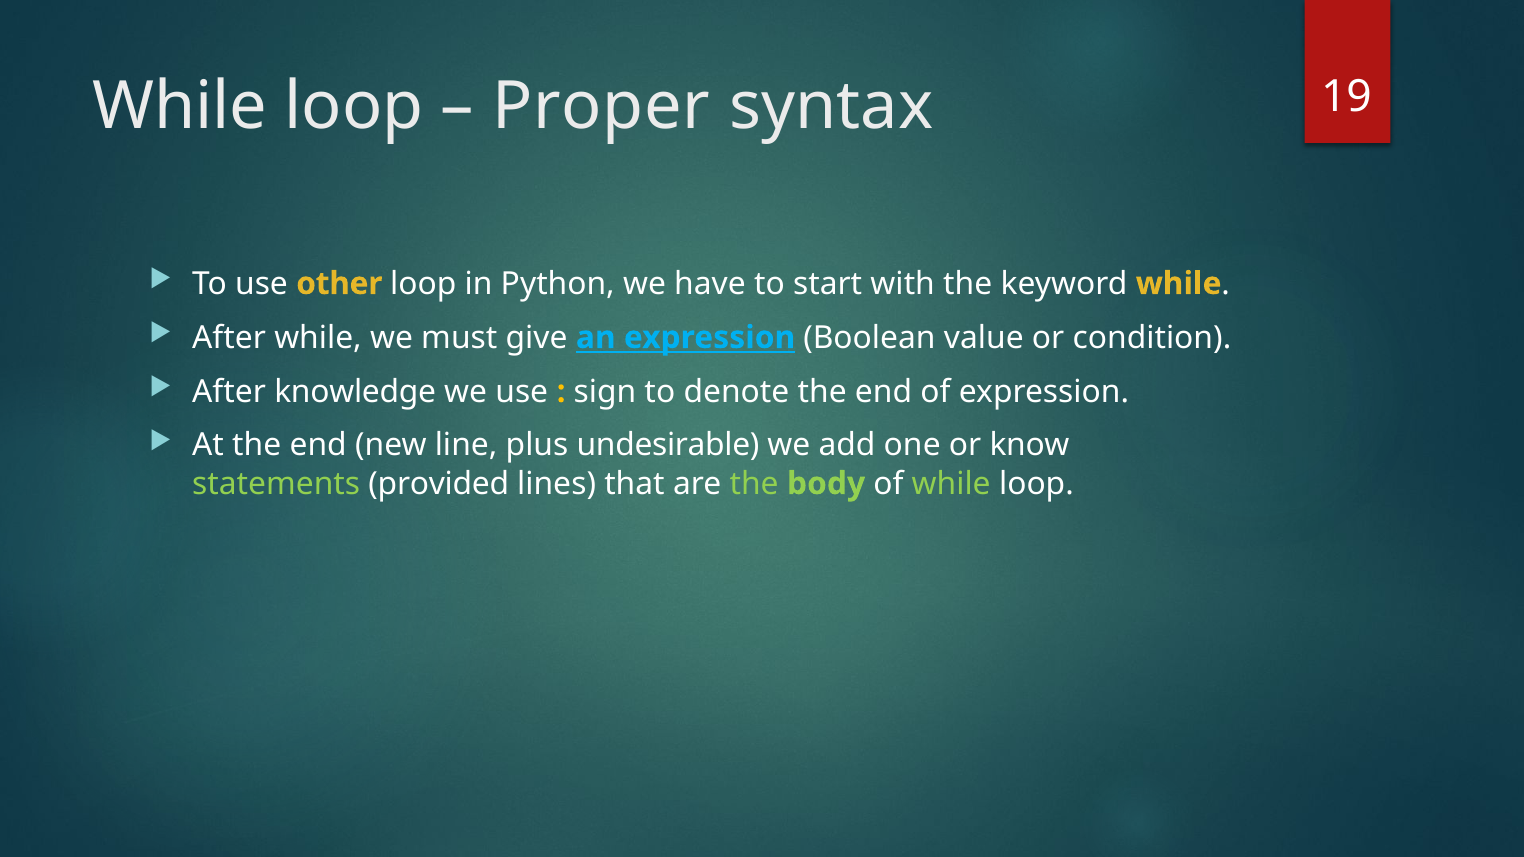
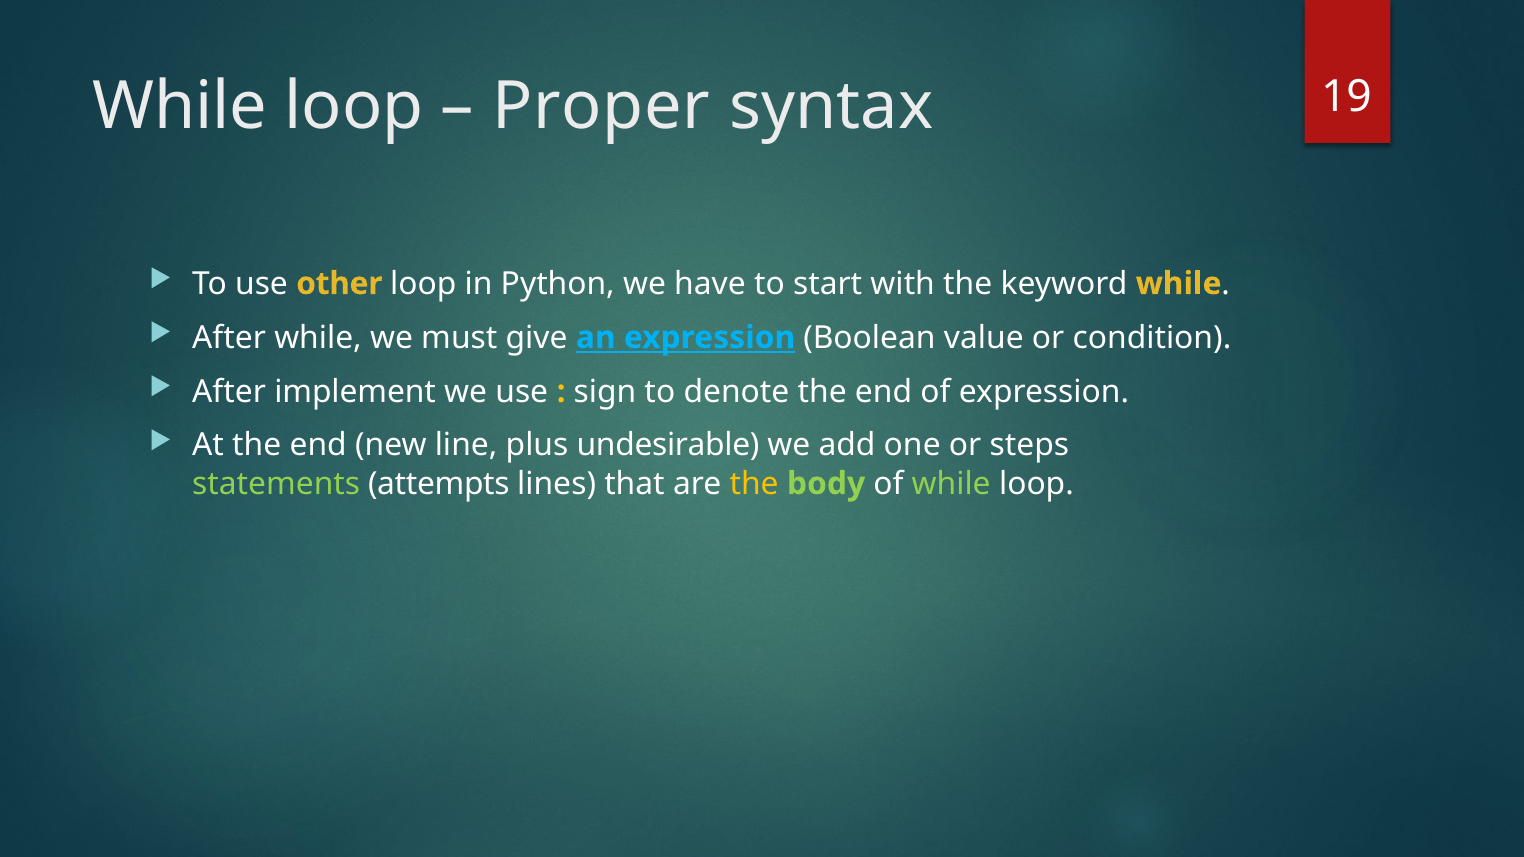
knowledge: knowledge -> implement (355, 392)
know: know -> steps (1029, 446)
provided: provided -> attempts (439, 484)
the colour: light green -> yellow (754, 484)
